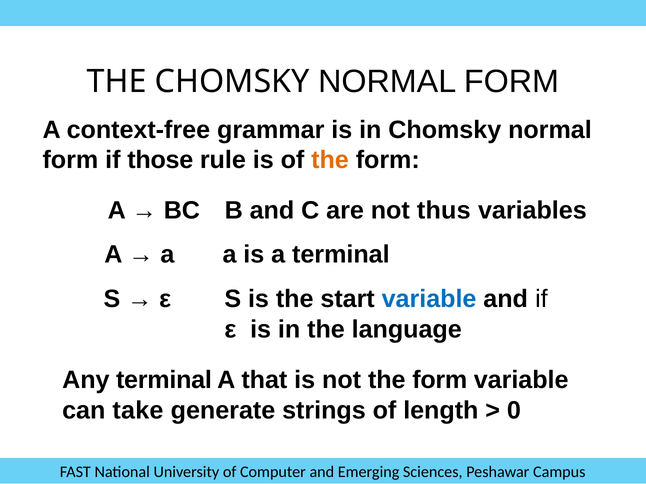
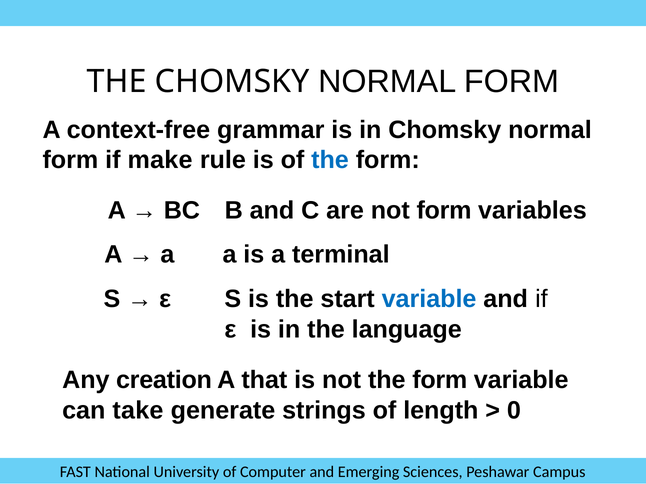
those: those -> make (160, 160)
the colour: orange -> blue (330, 160)
not thus: thus -> form (444, 210)
Any terminal: terminal -> creation (164, 381)
